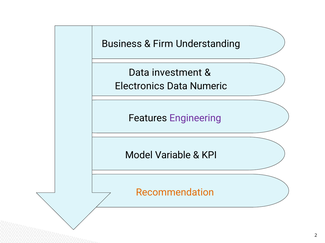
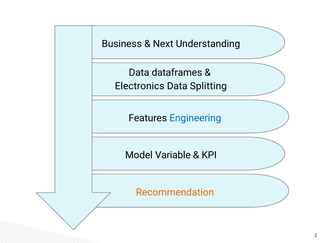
Firm: Firm -> Next (163, 44)
investment: investment -> dataframes (177, 73)
Numeric: Numeric -> Splitting (208, 86)
Engineering colour: purple -> blue (195, 118)
